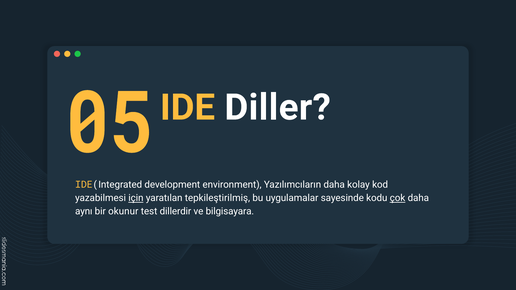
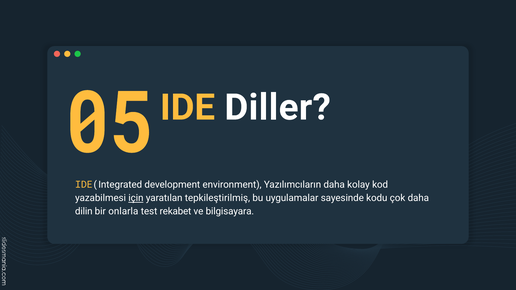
çok underline: present -> none (398, 198)
aynı: aynı -> dilin (84, 212)
okunur: okunur -> onlarla (123, 212)
dillerdir: dillerdir -> rekabet (175, 212)
